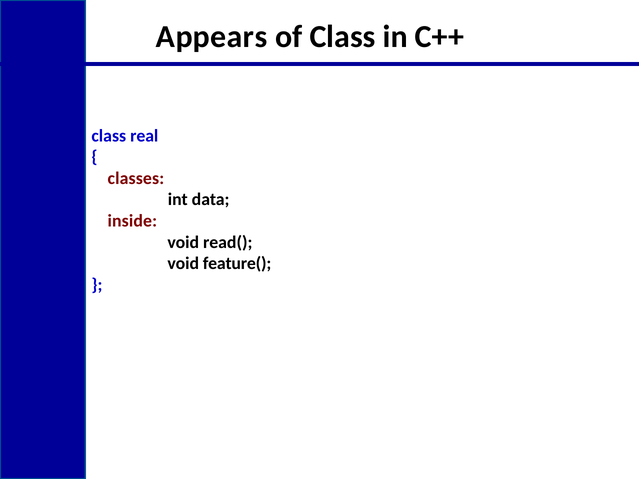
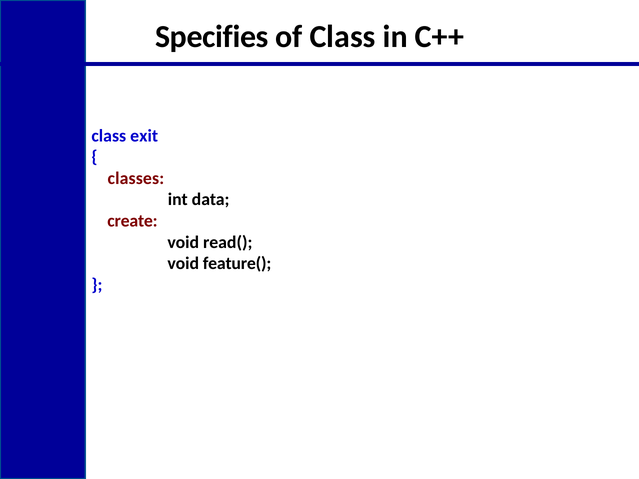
Appears: Appears -> Specifies (212, 37)
real: real -> exit (144, 136)
inside: inside -> create (132, 221)
